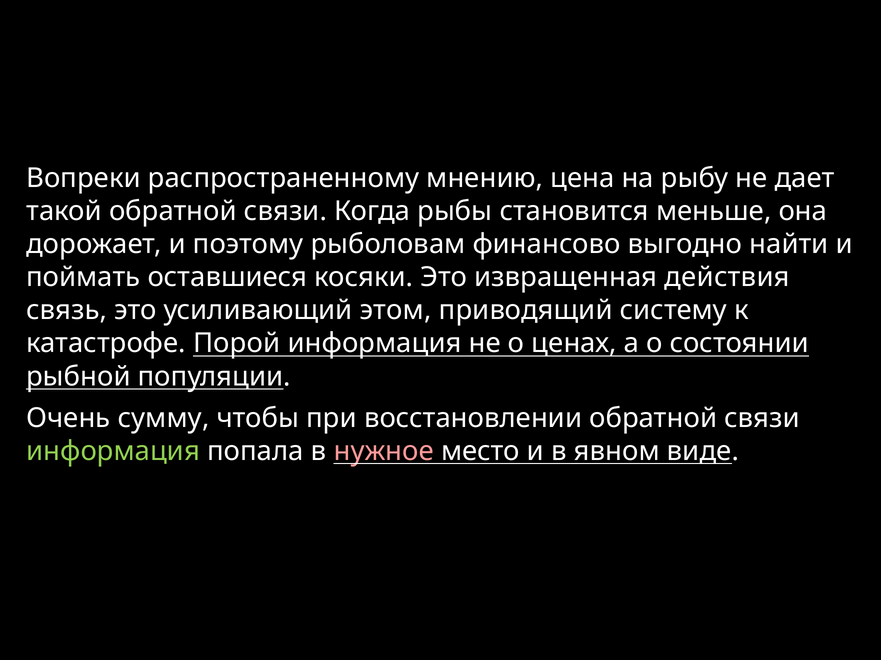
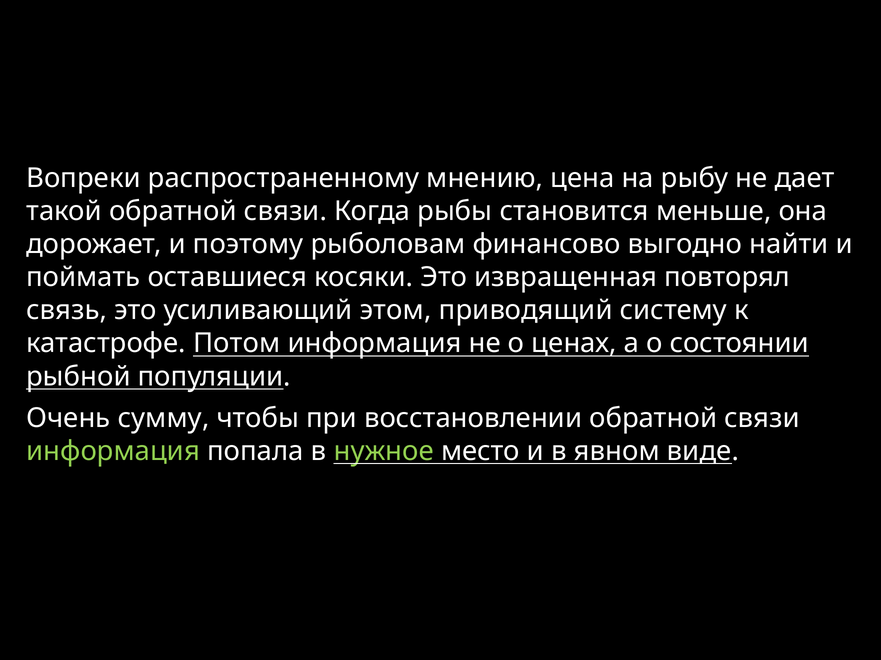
действия: действия -> повторял (727, 278)
Порой: Порой -> Потом (237, 344)
нужное colour: pink -> light green (384, 452)
